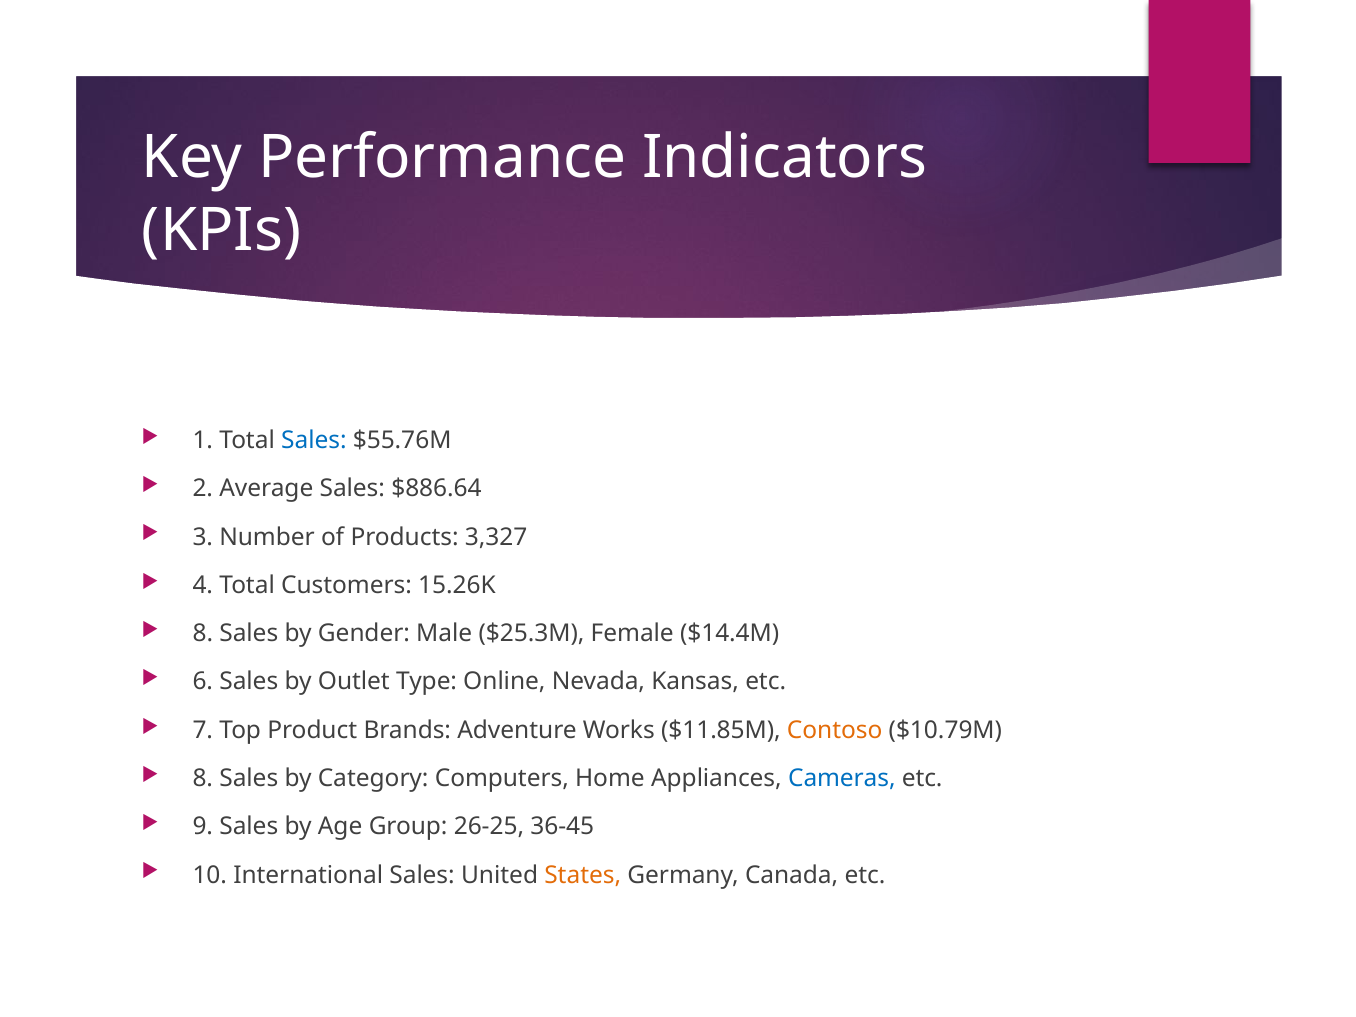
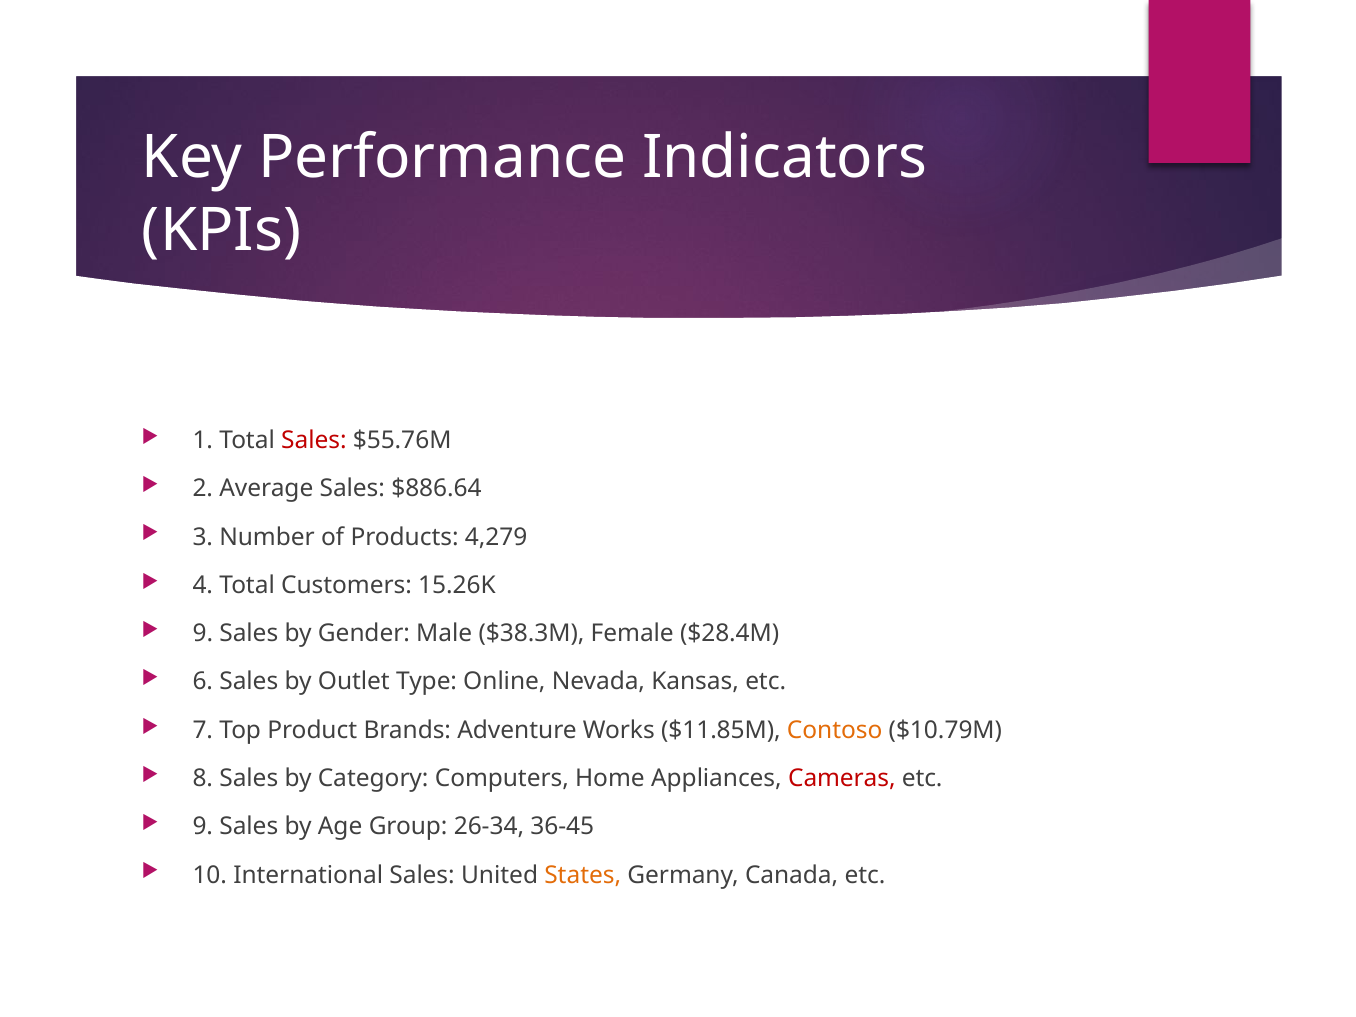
Sales colour: blue -> red (314, 441)
3,327: 3,327 -> 4,279 (496, 537)
8: 8 -> 9 (203, 634)
$25.3M: $25.3M -> $38.3M (532, 634)
$14.4M: $14.4M -> $28.4M (730, 634)
Cameras colour: blue -> red (842, 778)
26-25: 26-25 -> 26-34 (489, 827)
